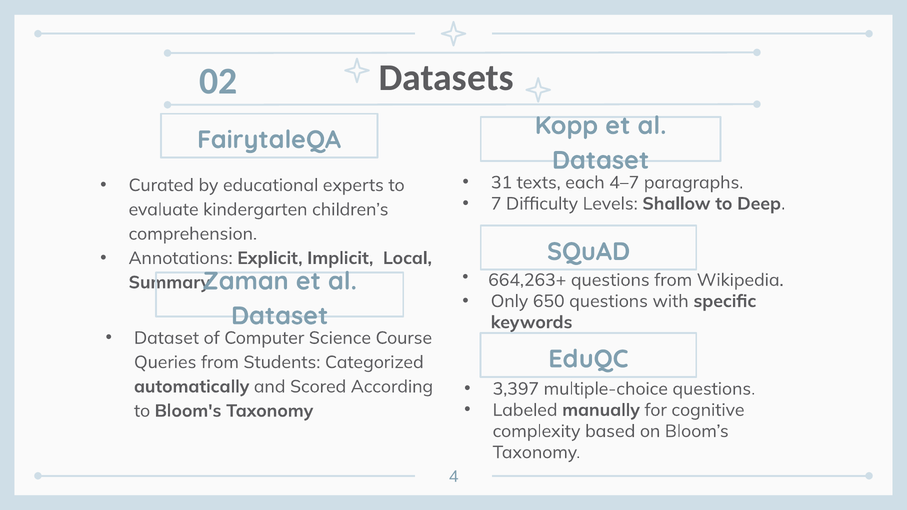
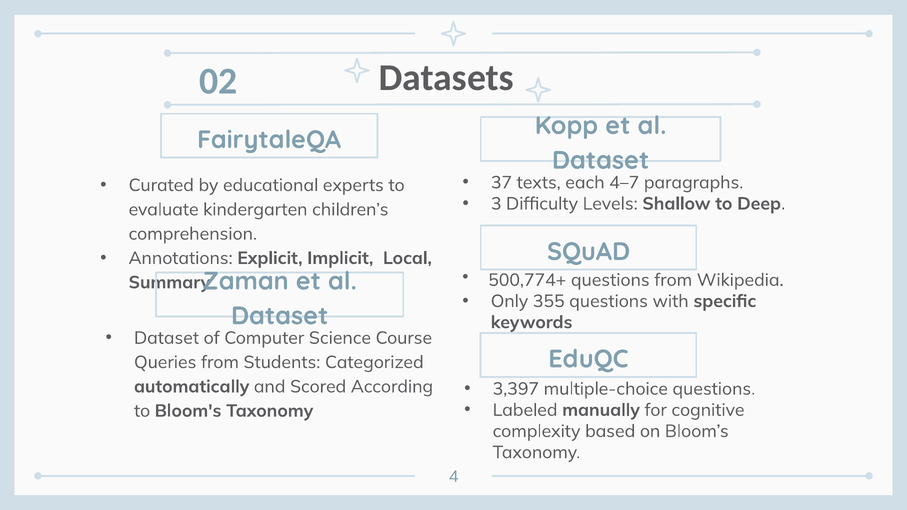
31: 31 -> 37 (502, 183)
7: 7 -> 3 (496, 204)
664,263+: 664,263+ -> 500,774+ (527, 280)
650: 650 -> 355 (549, 301)
